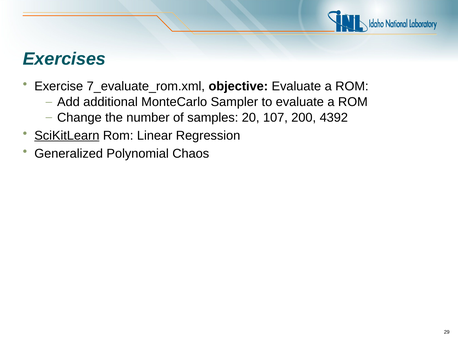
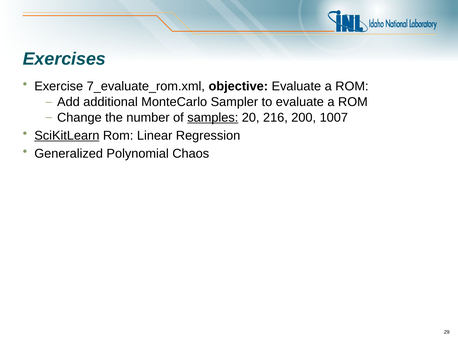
samples underline: none -> present (213, 117)
107: 107 -> 216 (275, 117)
4392: 4392 -> 1007 (334, 117)
